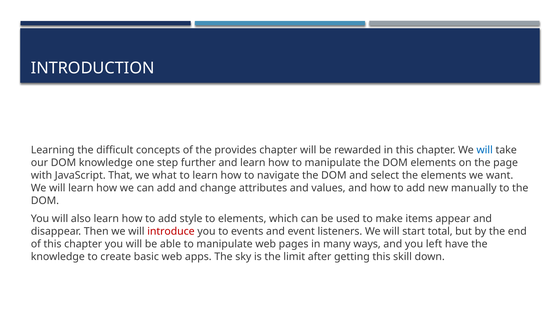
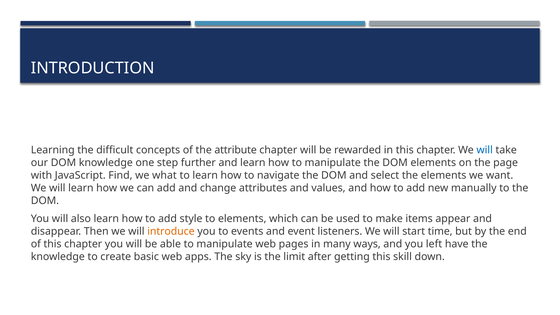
provides: provides -> attribute (236, 150)
That: That -> Find (120, 175)
introduce colour: red -> orange (171, 231)
total: total -> time (440, 231)
